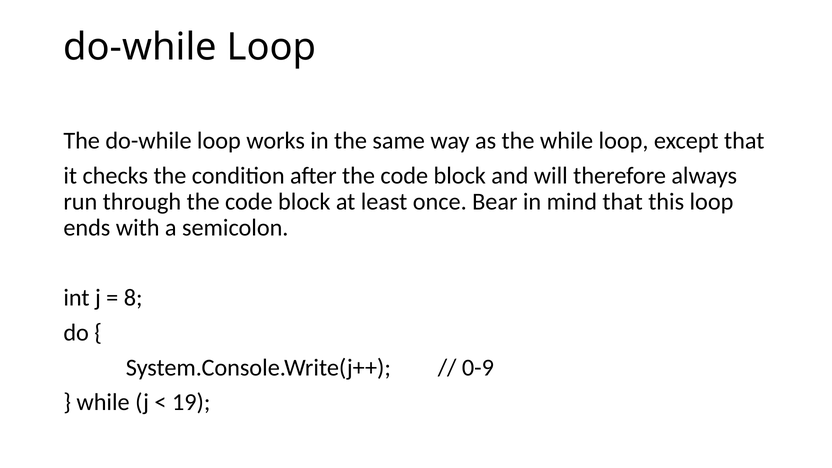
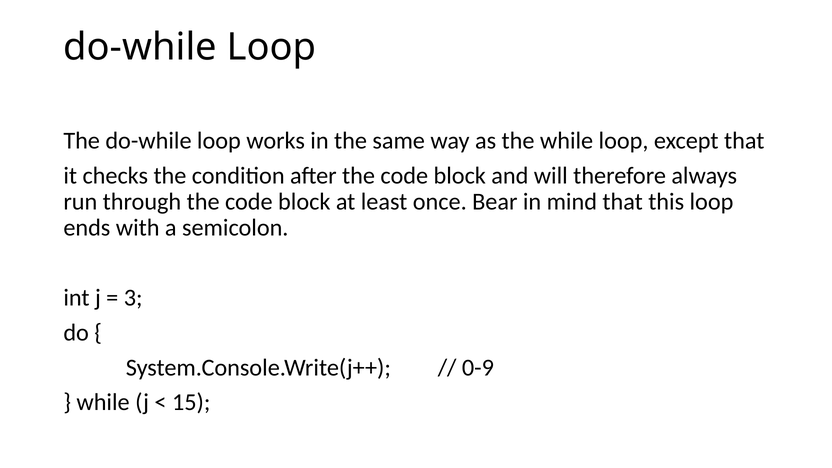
8: 8 -> 3 (133, 298)
19: 19 -> 15 (191, 402)
